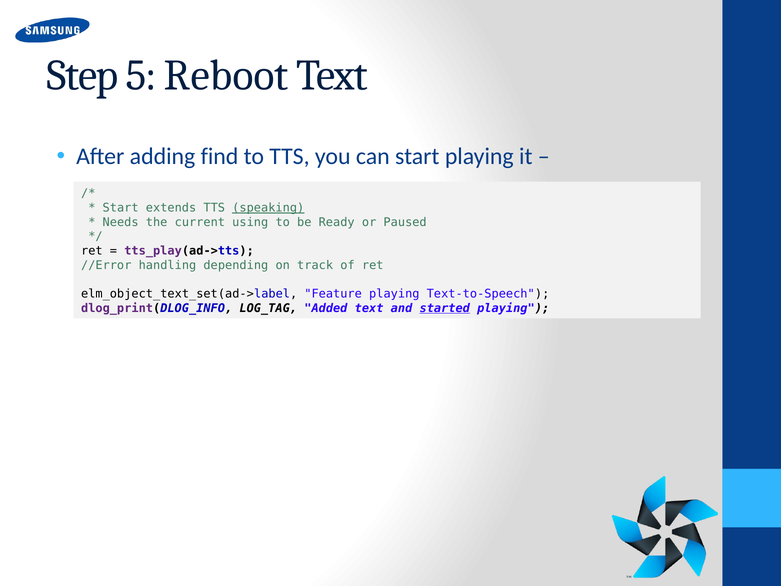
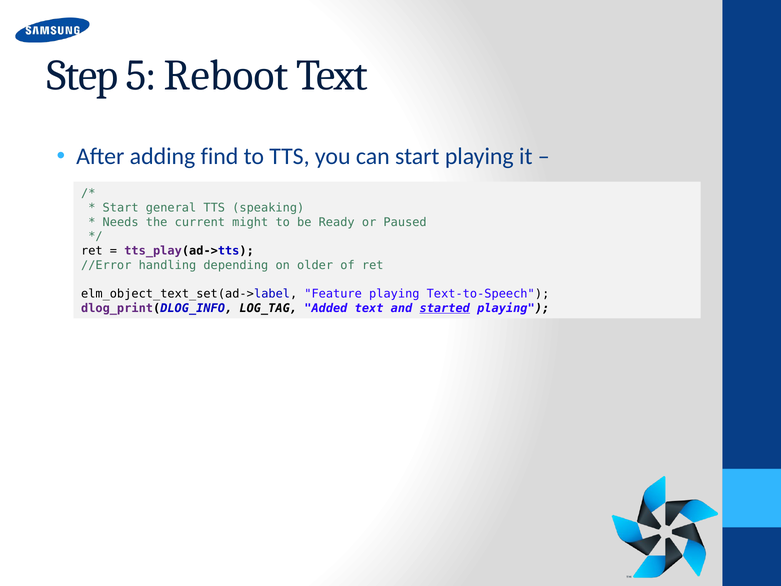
extends: extends -> general (171, 208)
speaking underline: present -> none (268, 208)
using: using -> might (250, 222)
track: track -> older (315, 265)
